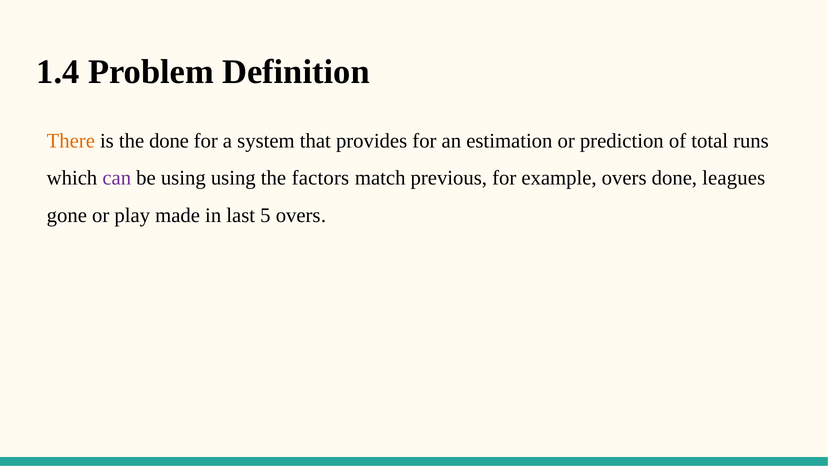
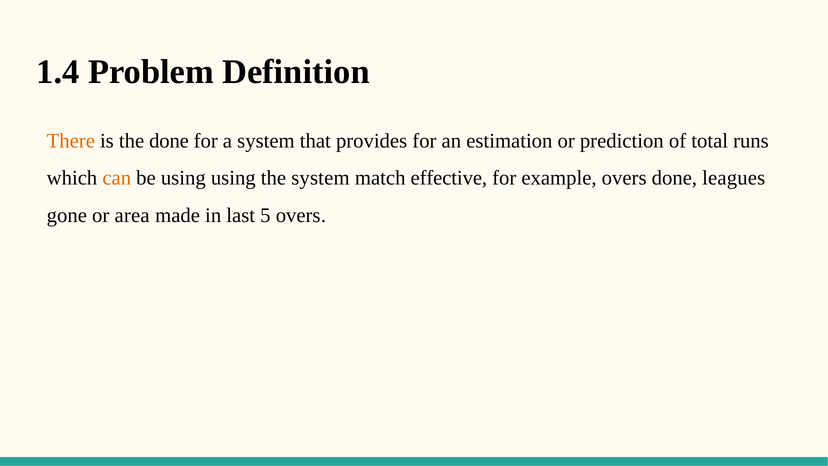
can colour: purple -> orange (117, 178)
the factors: factors -> system (320, 178)
previous: previous -> effective (449, 178)
play: play -> area (132, 215)
